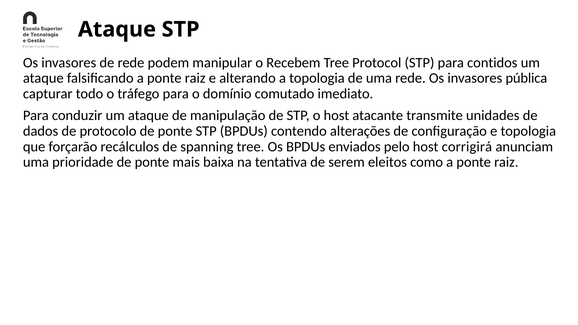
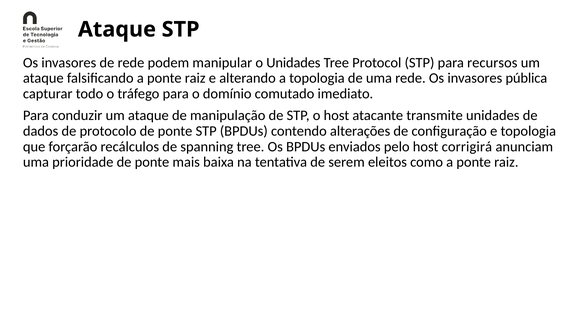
o Recebem: Recebem -> Unidades (293, 63)
contidos: contidos -> recursos (492, 63)
